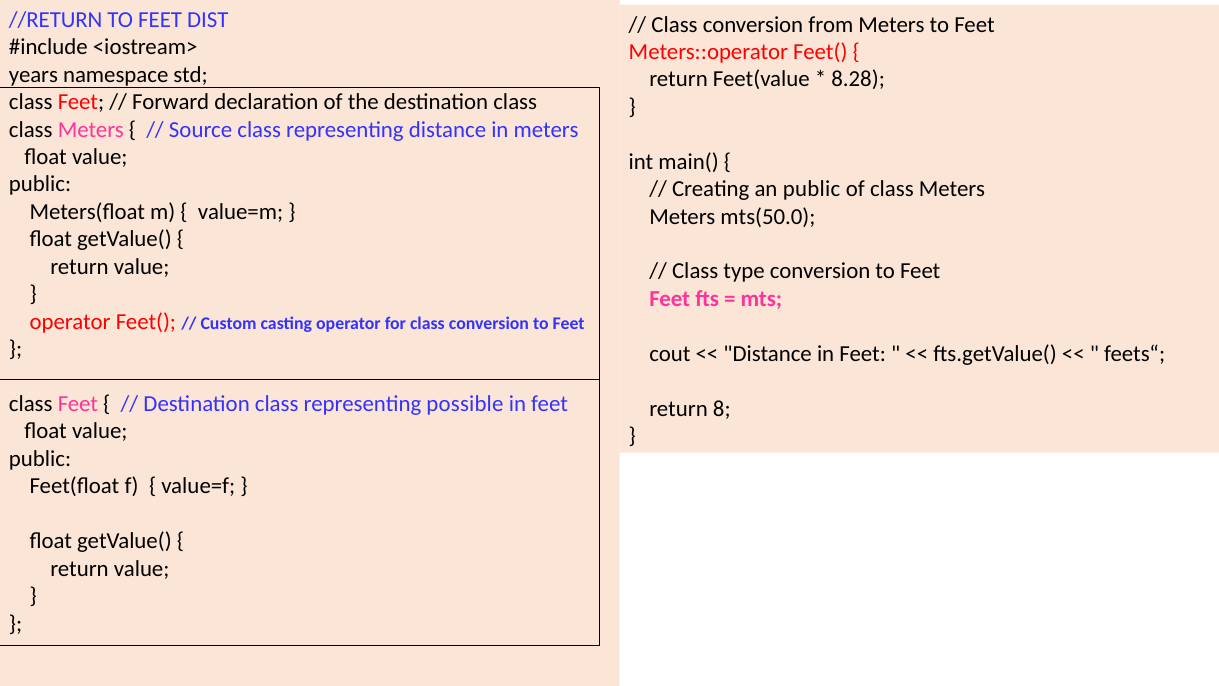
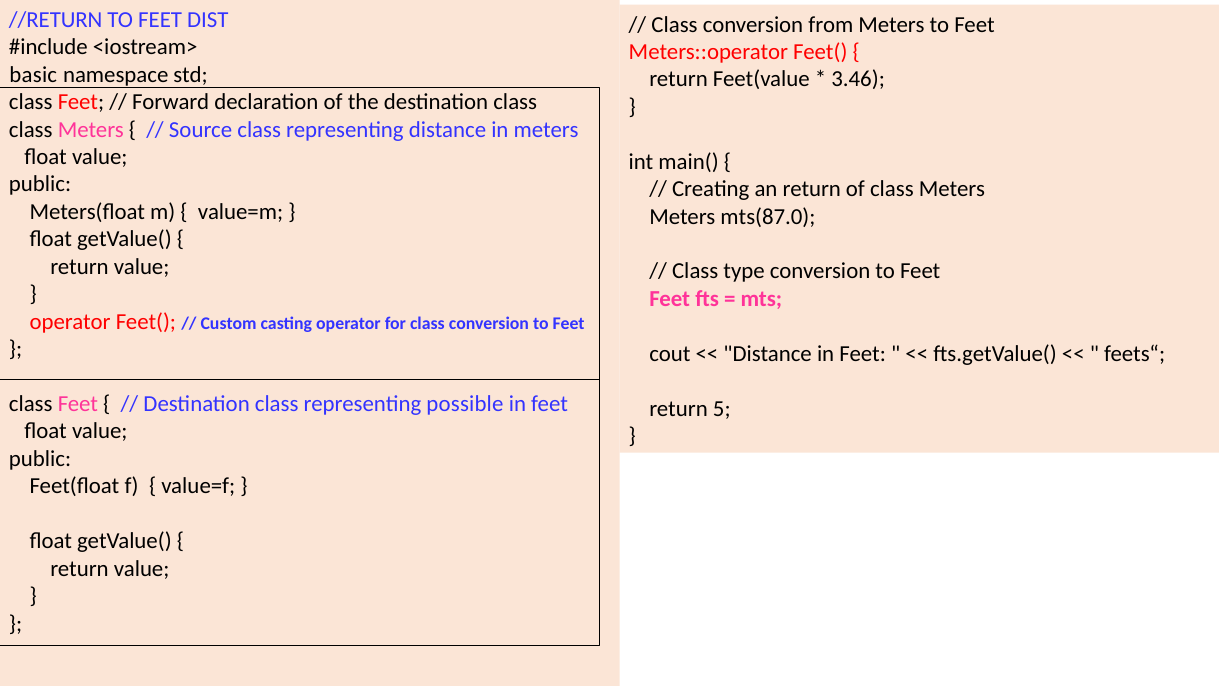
years: years -> basic (33, 75)
8.28: 8.28 -> 3.46 (858, 79)
an public: public -> return (812, 189)
mts(50.0: mts(50.0 -> mts(87.0 (768, 216)
8: 8 -> 5 (722, 408)
